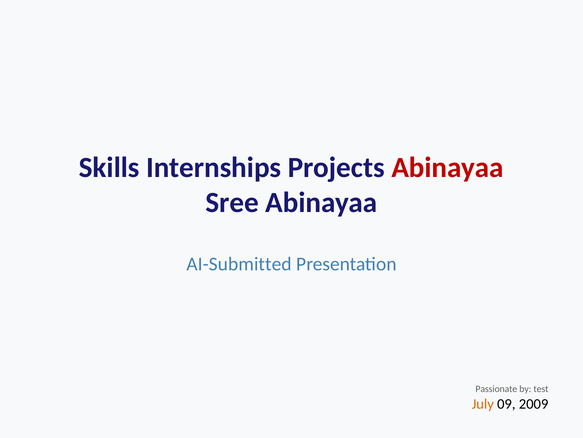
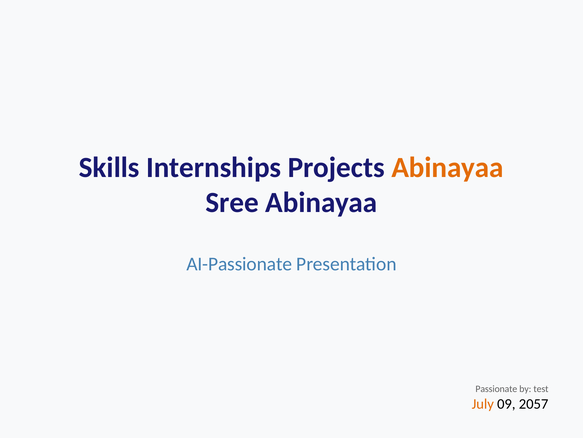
Abinayaa colour: red -> orange (448, 167)
AI-Submitted: AI-Submitted -> AI-Passionate (239, 264)
2009: 2009 -> 2057 (534, 403)
